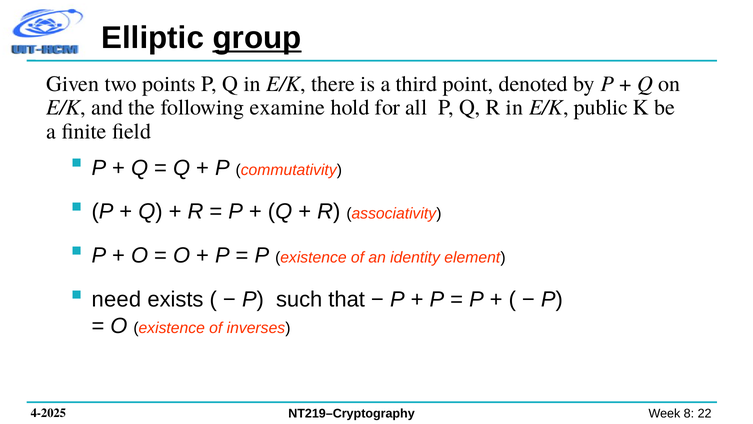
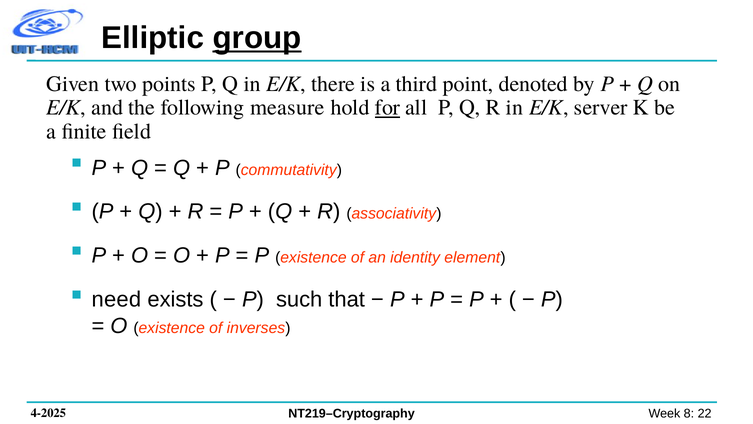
examine: examine -> measure (287, 108)
for underline: none -> present (388, 108)
public: public -> server (601, 108)
